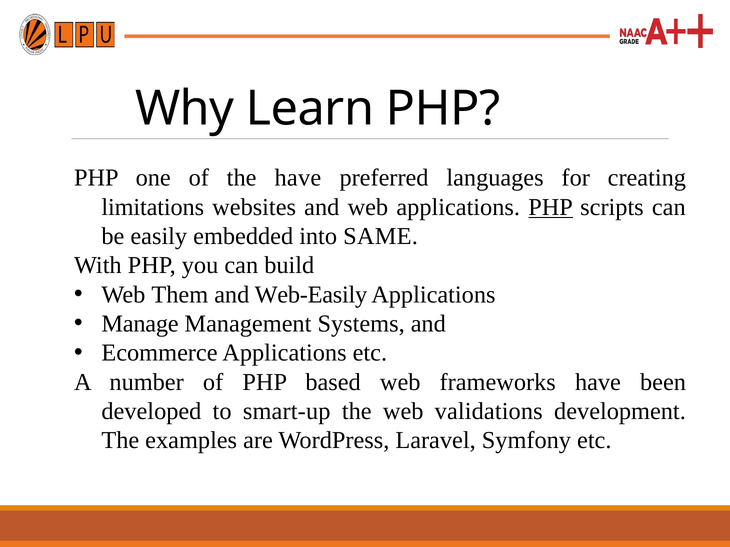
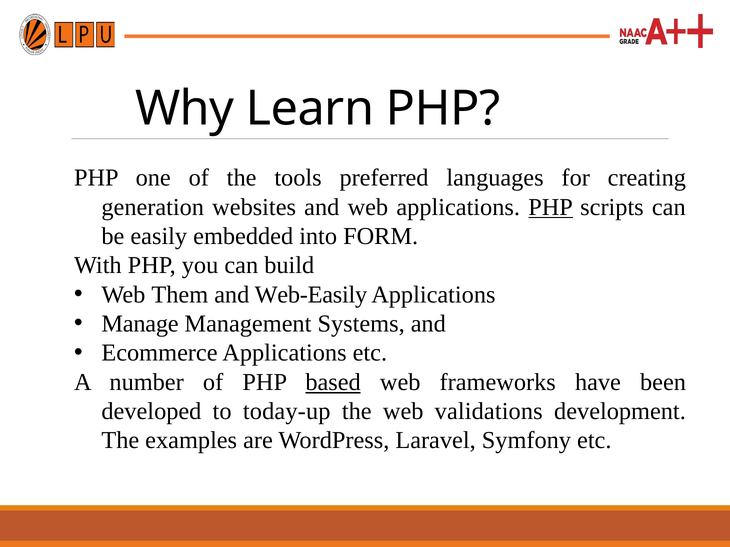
the have: have -> tools (298, 178)
limitations: limitations -> generation (153, 207)
SAME: SAME -> FORM (381, 236)
based underline: none -> present (333, 382)
smart-up: smart-up -> today-up (287, 412)
